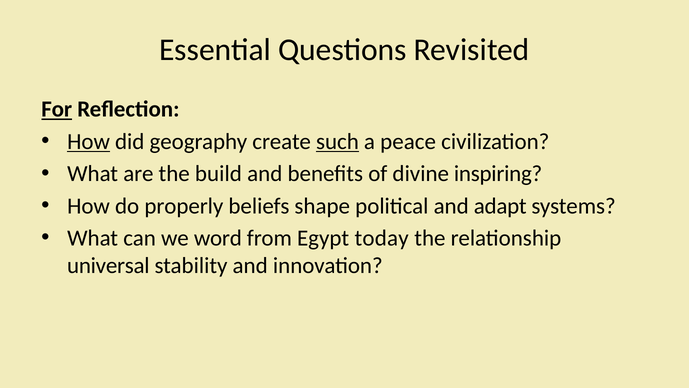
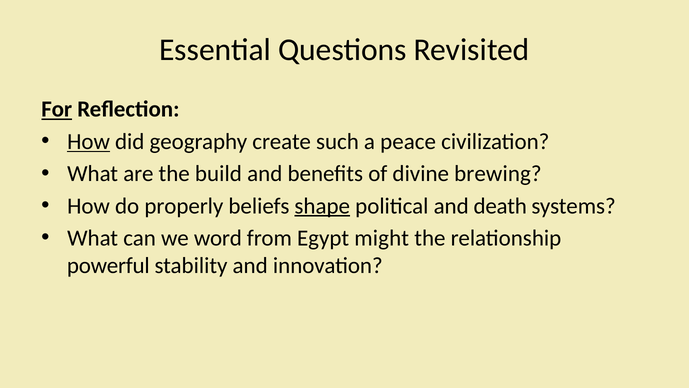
such underline: present -> none (337, 141)
inspiring: inspiring -> brewing (498, 174)
shape underline: none -> present (322, 206)
adapt: adapt -> death (500, 206)
today: today -> might (382, 238)
universal: universal -> powerful (108, 265)
